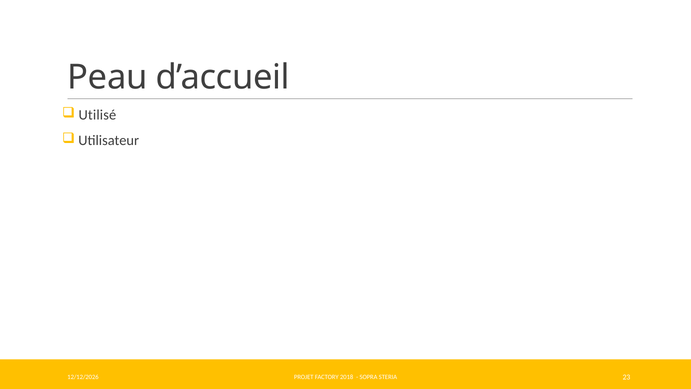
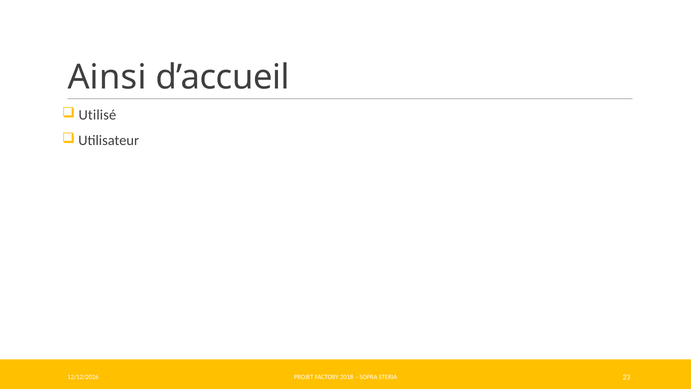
Peau: Peau -> Ainsi (107, 77)
